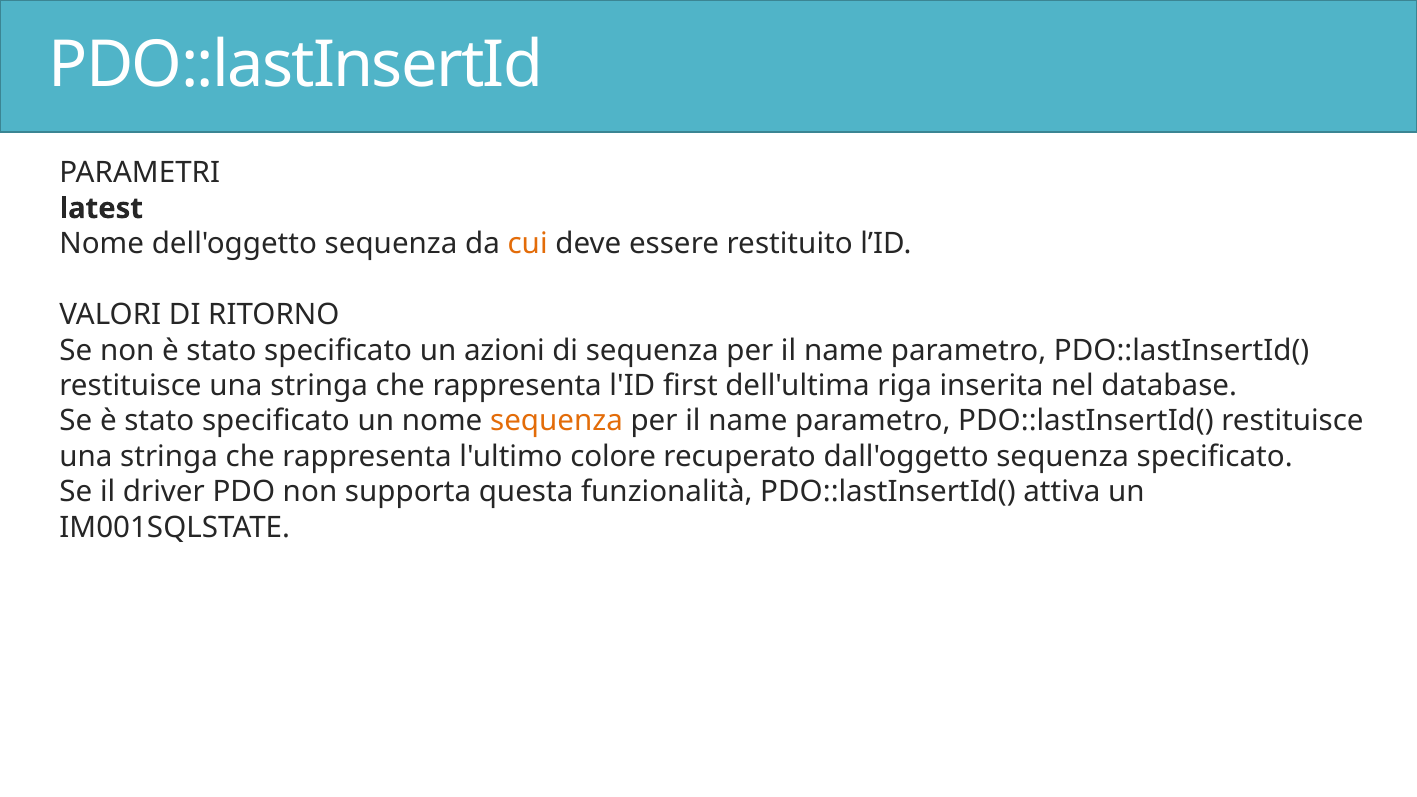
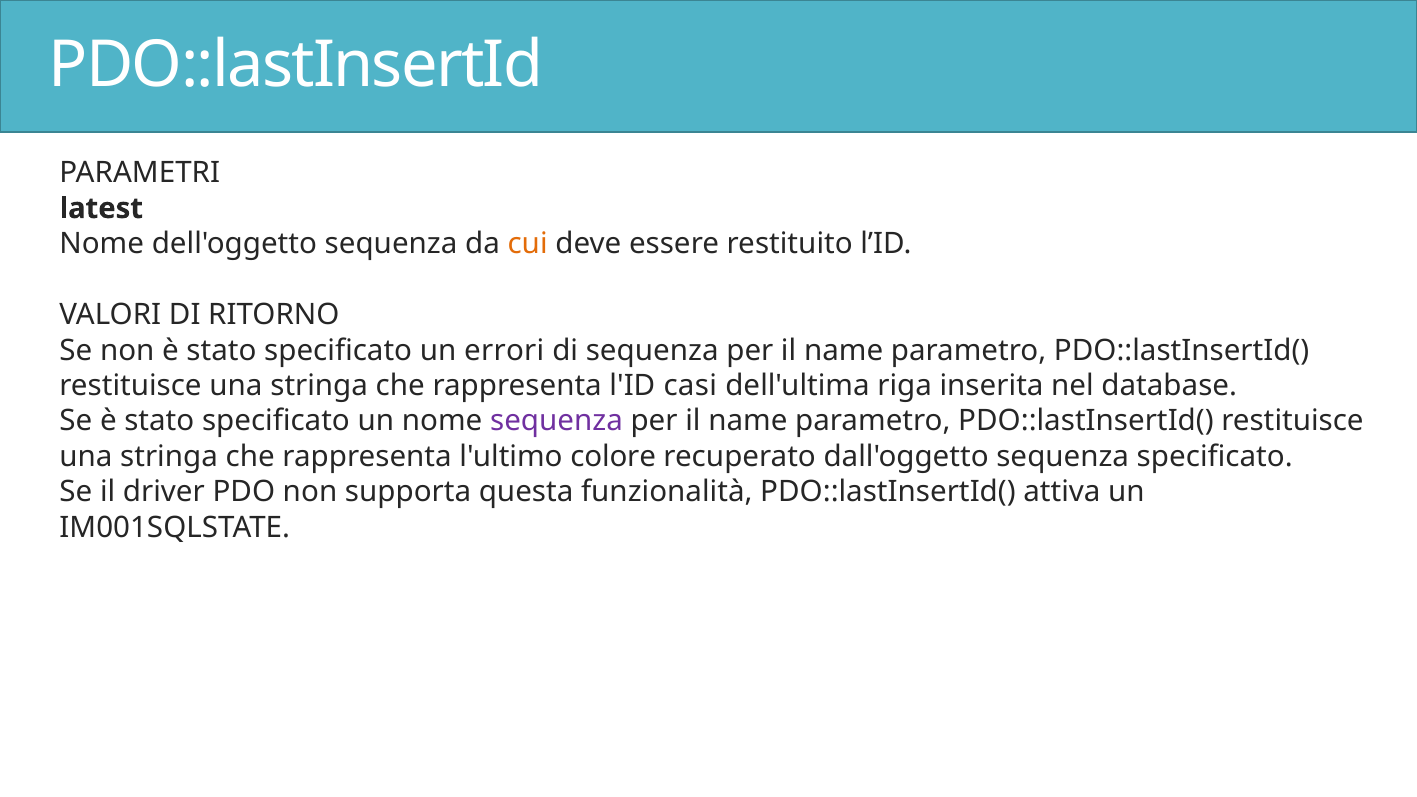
azioni: azioni -> errori (504, 350)
first: first -> casi (690, 386)
sequenza colour: orange -> purple (557, 421)
